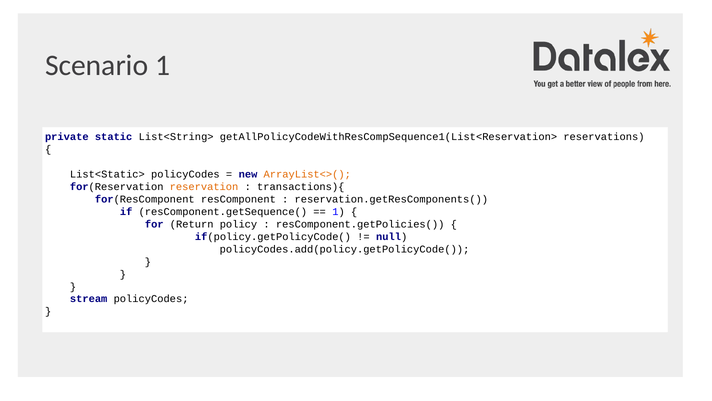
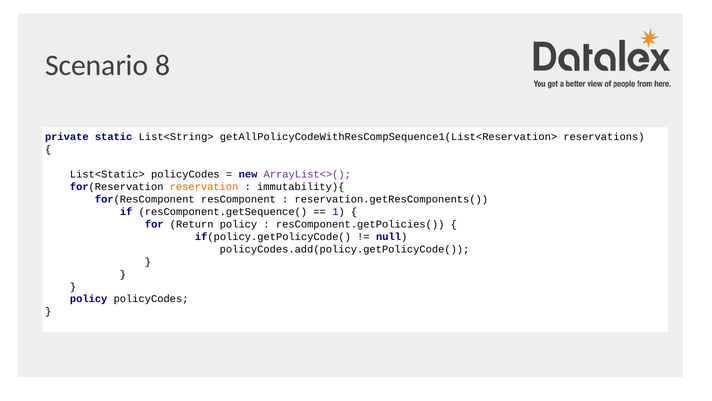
Scenario 1: 1 -> 8 (163, 65)
ArrayList<>( colour: orange -> purple (307, 174)
transactions){: transactions){ -> immutability){ (301, 186)
stream: stream -> policy (89, 299)
